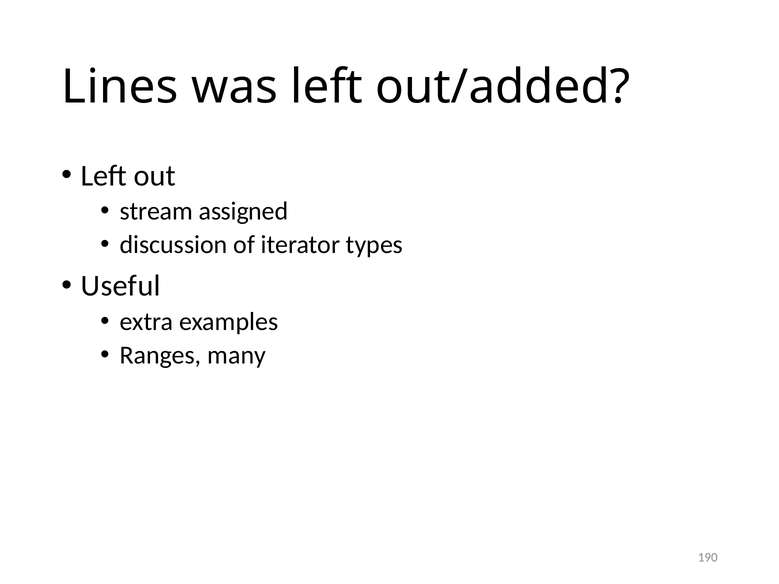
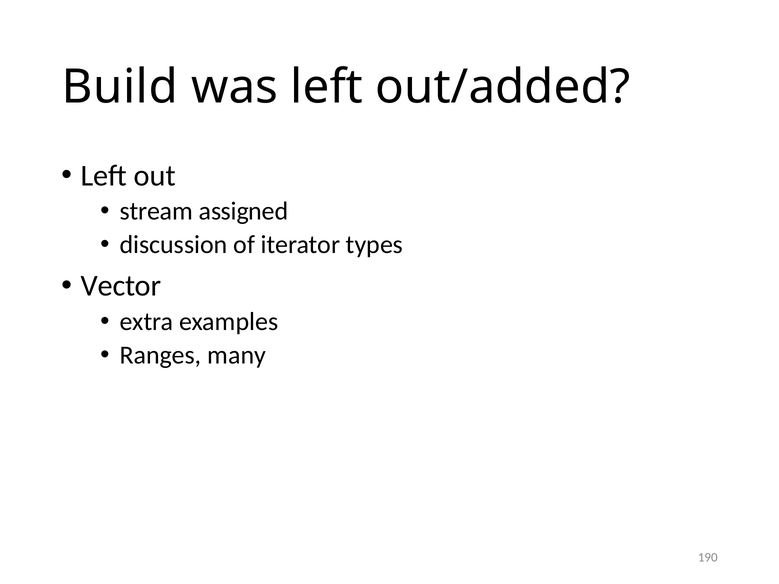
Lines: Lines -> Build (120, 87)
Useful: Useful -> Vector (121, 286)
